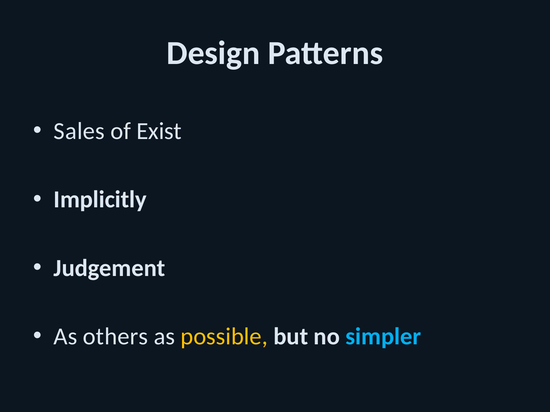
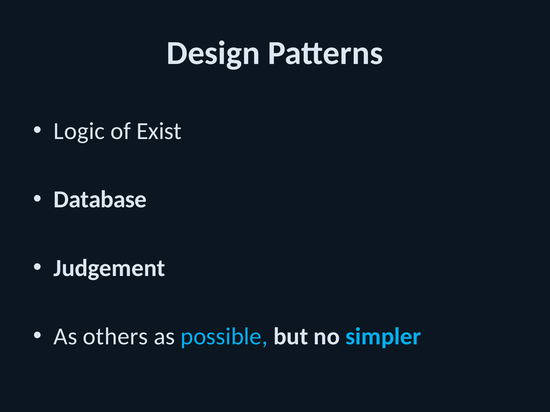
Sales: Sales -> Logic (79, 131)
Implicitly: Implicitly -> Database (100, 200)
possible colour: yellow -> light blue (224, 337)
